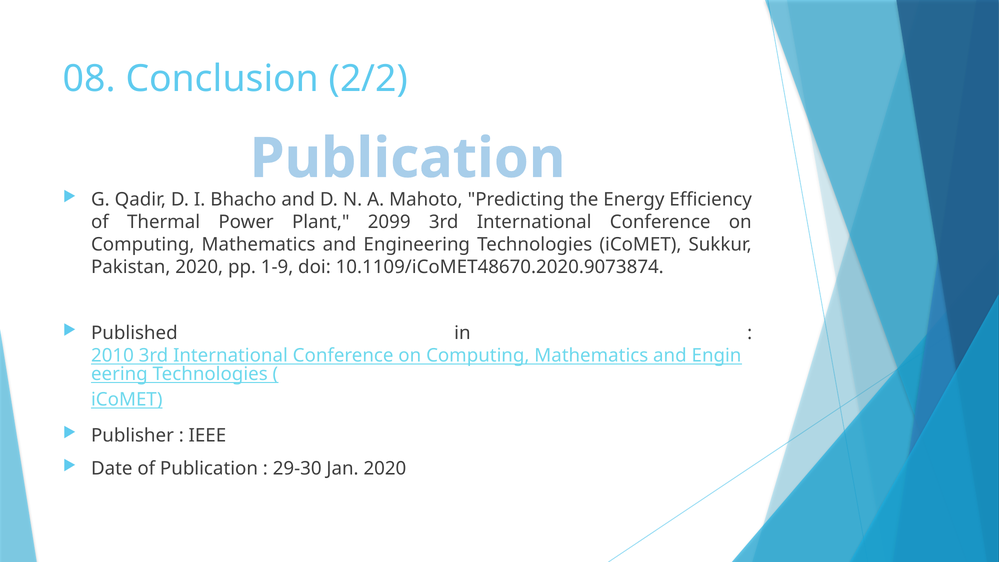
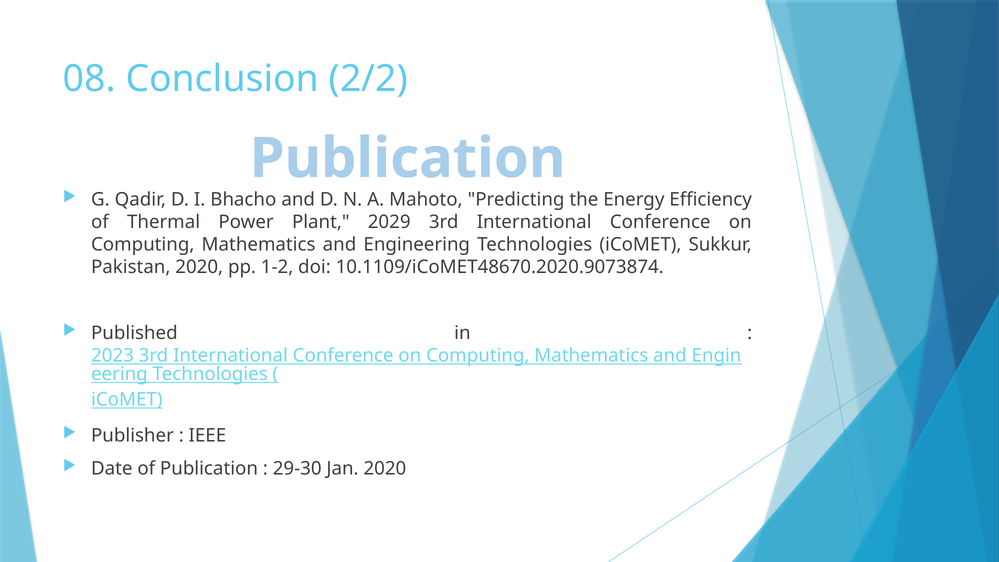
2099: 2099 -> 2029 (389, 222)
1-9: 1-9 -> 1-2 (277, 267)
2010: 2010 -> 2023 (112, 355)
